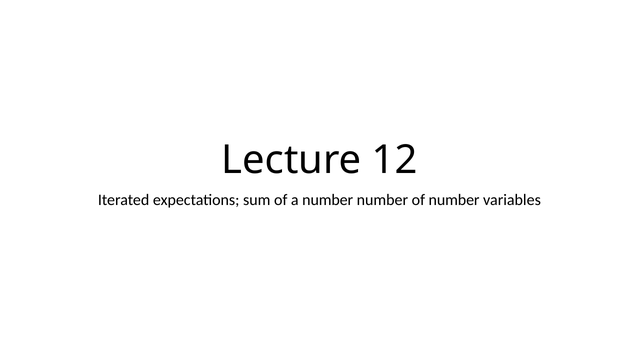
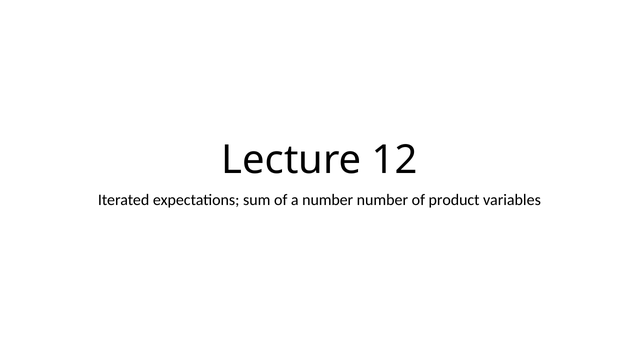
of number: number -> product (454, 200)
